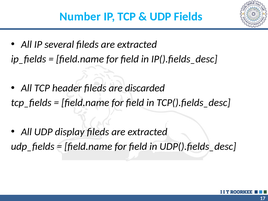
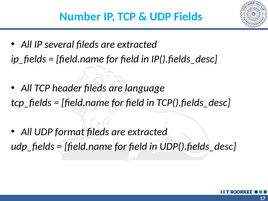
discarded: discarded -> language (145, 88)
display: display -> format (70, 132)
